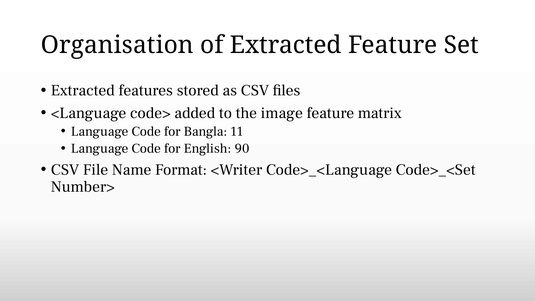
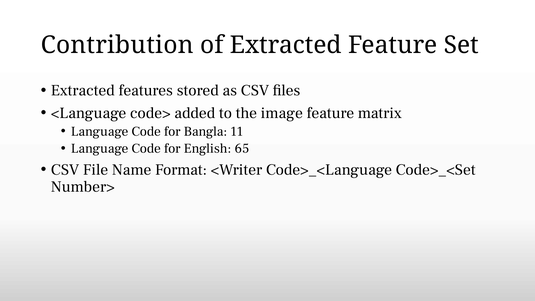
Organisation: Organisation -> Contribution (117, 45)
90: 90 -> 65 (242, 149)
